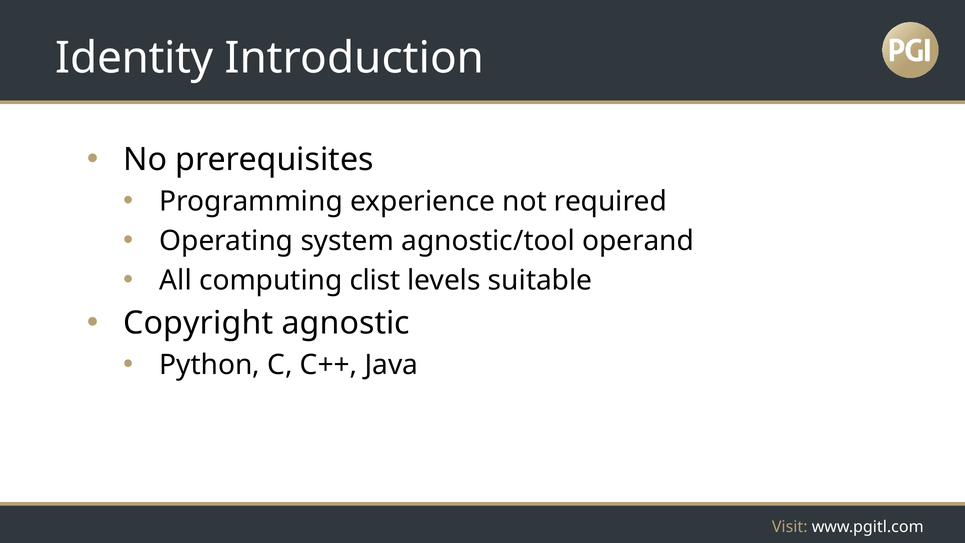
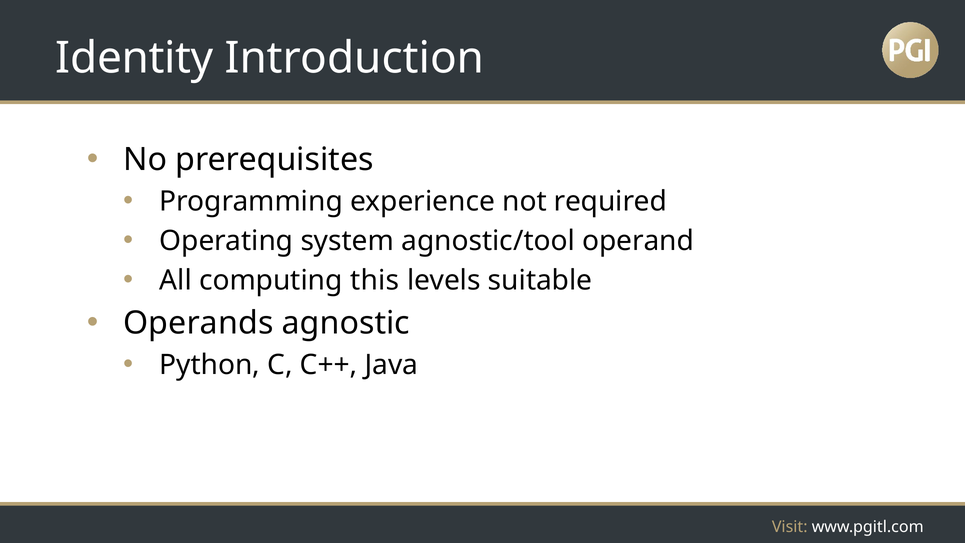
clist: clist -> this (375, 280)
Copyright: Copyright -> Operands (198, 323)
